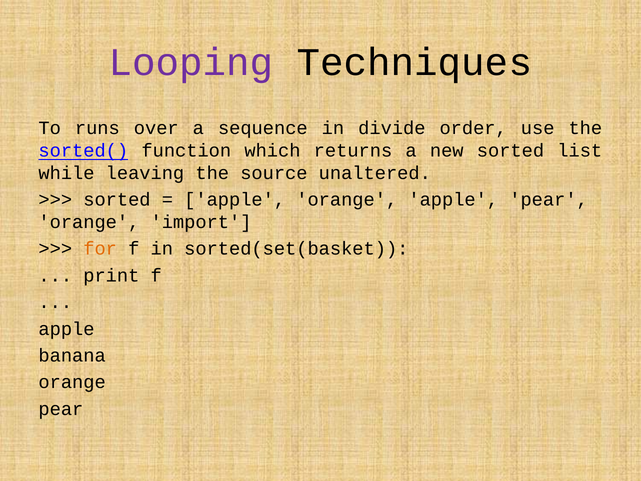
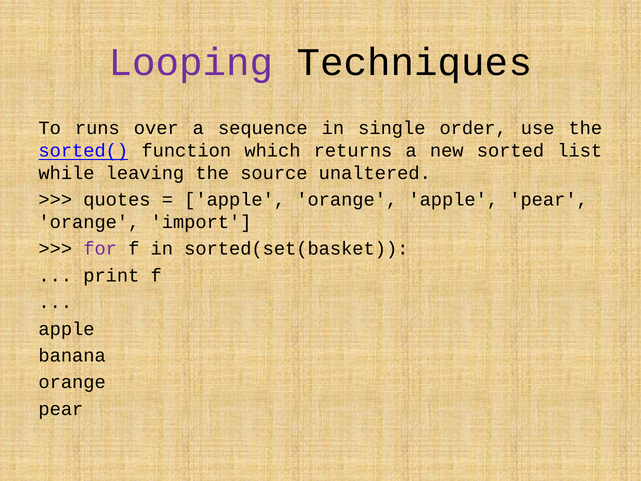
divide: divide -> single (392, 128)
sorted: sorted -> quotes (117, 199)
for colour: orange -> purple (100, 249)
